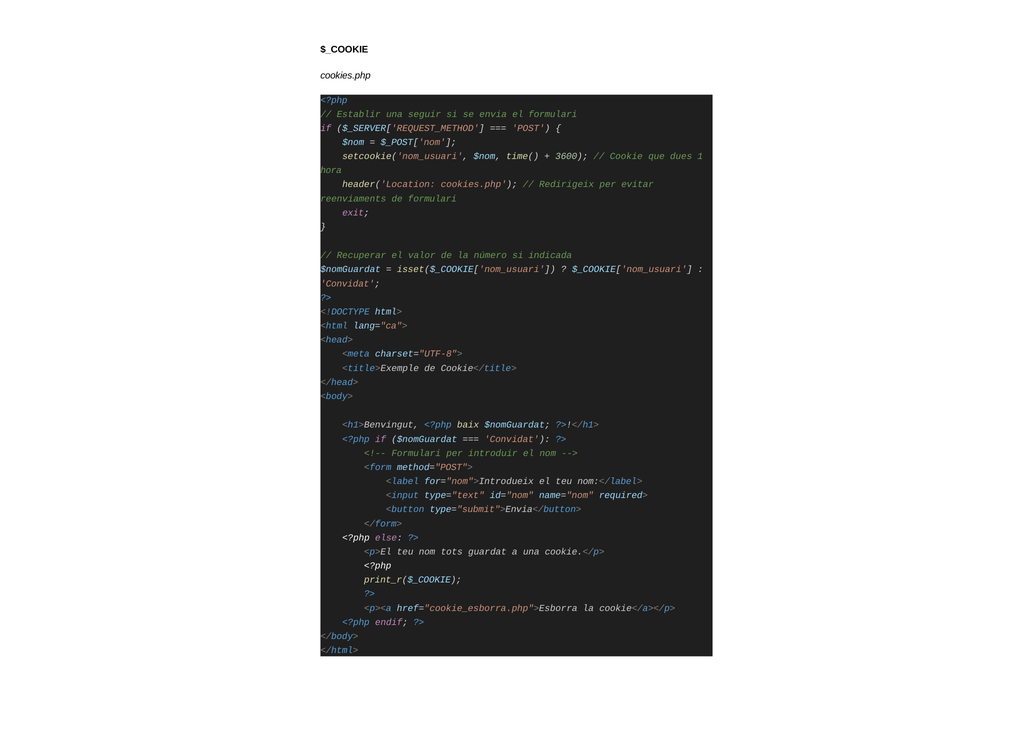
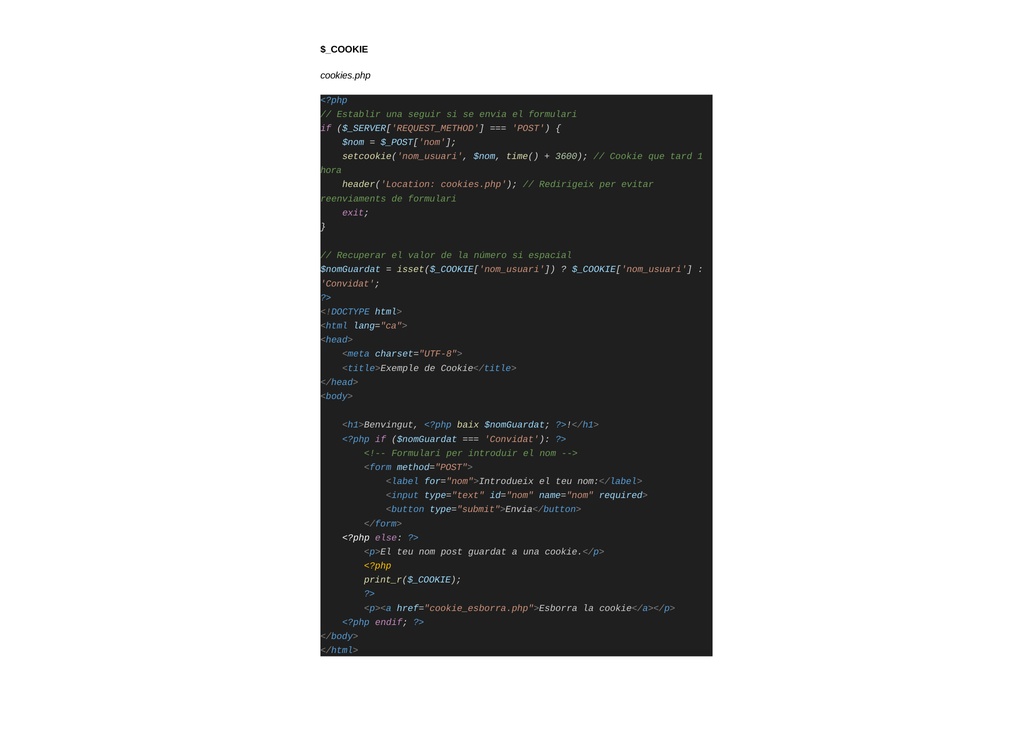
dues: dues -> tard (681, 156)
indicada: indicada -> espacial (550, 255)
nom tots: tots -> post (452, 551)
<?php colour: white -> yellow (378, 565)
